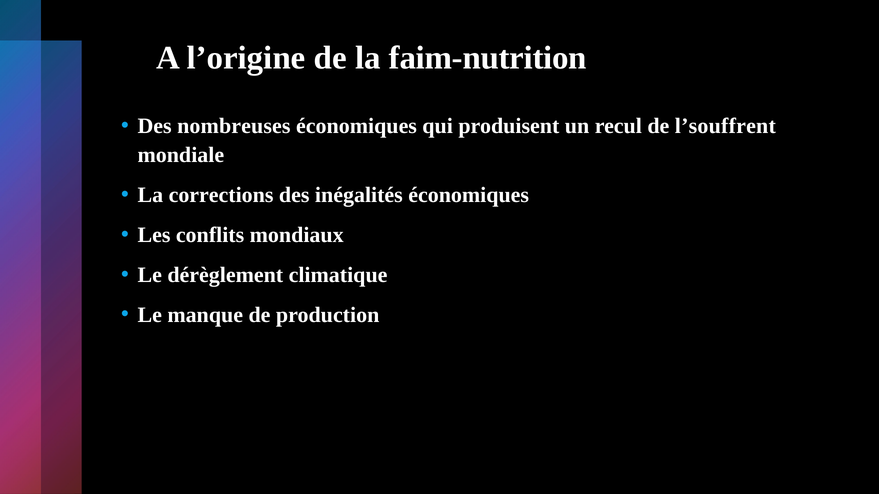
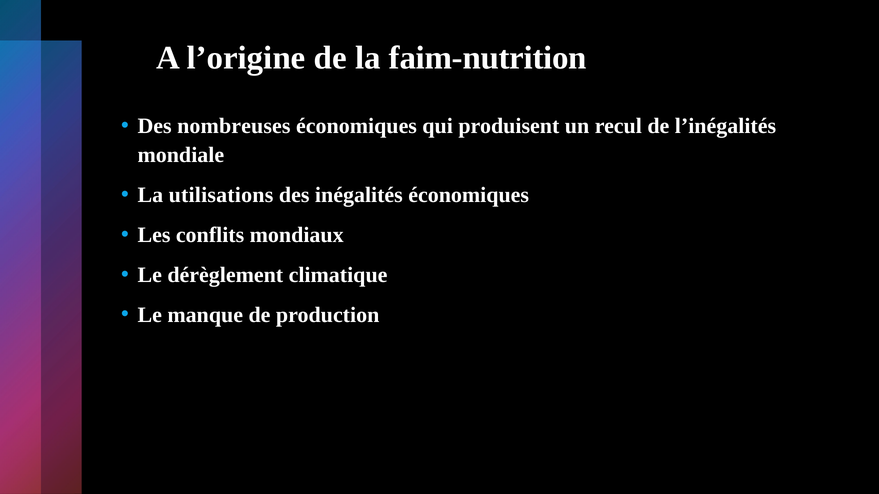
l’souffrent: l’souffrent -> l’inégalités (725, 126)
corrections: corrections -> utilisations (221, 195)
